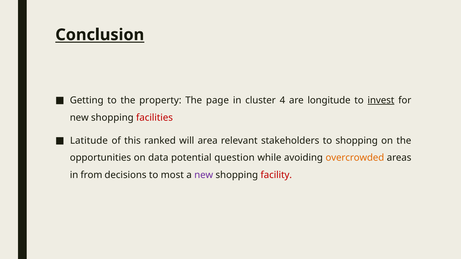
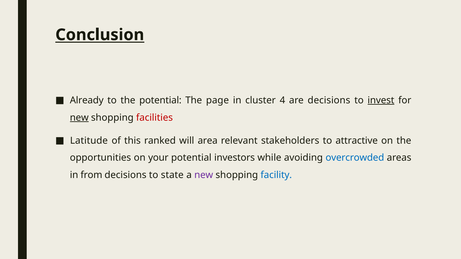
Getting: Getting -> Already (87, 100)
the property: property -> potential (160, 100)
are longitude: longitude -> decisions (329, 100)
new underline: none -> present (79, 118)
to shopping: shopping -> attractive (357, 141)
data: data -> your (158, 158)
question: question -> investors (235, 158)
overcrowded colour: orange -> blue (355, 158)
most: most -> state (172, 175)
facility colour: red -> blue (276, 175)
